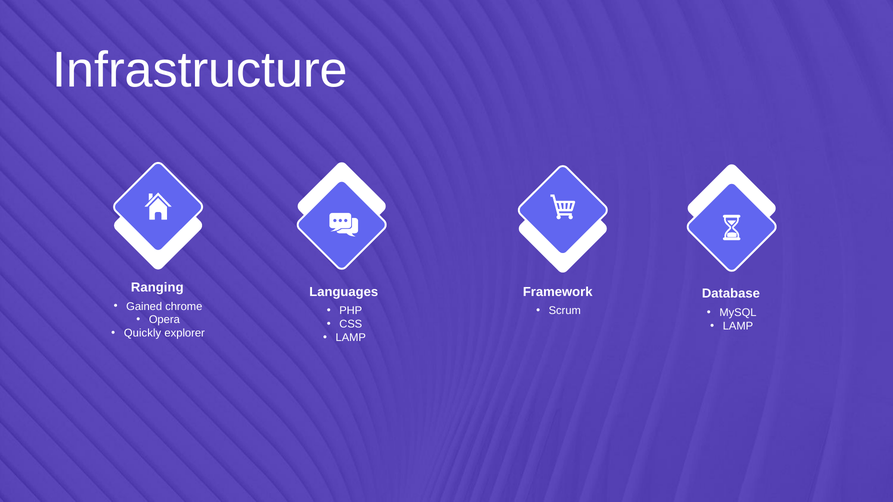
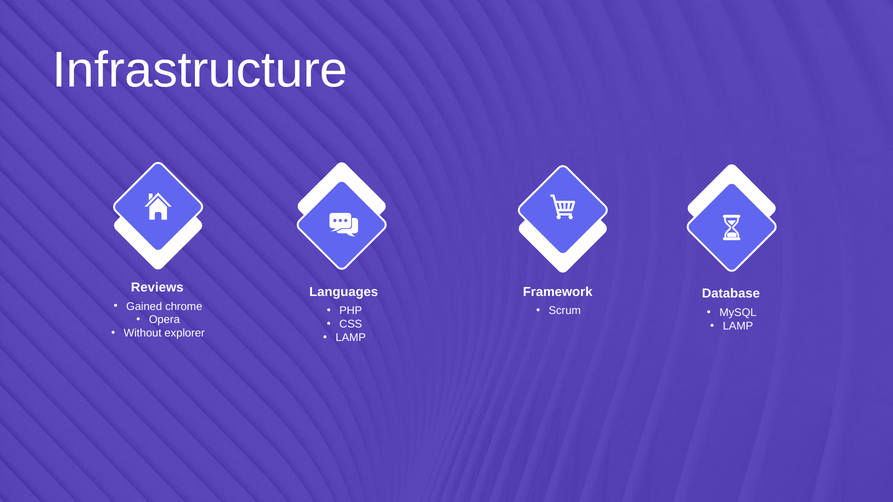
Ranging: Ranging -> Reviews (157, 288)
Quickly: Quickly -> Without (143, 333)
